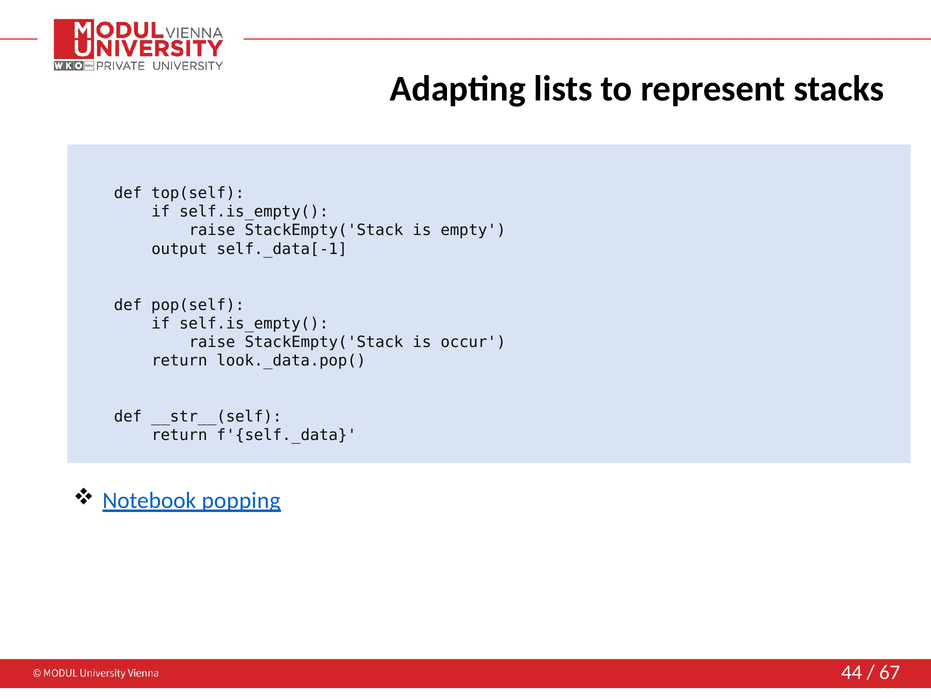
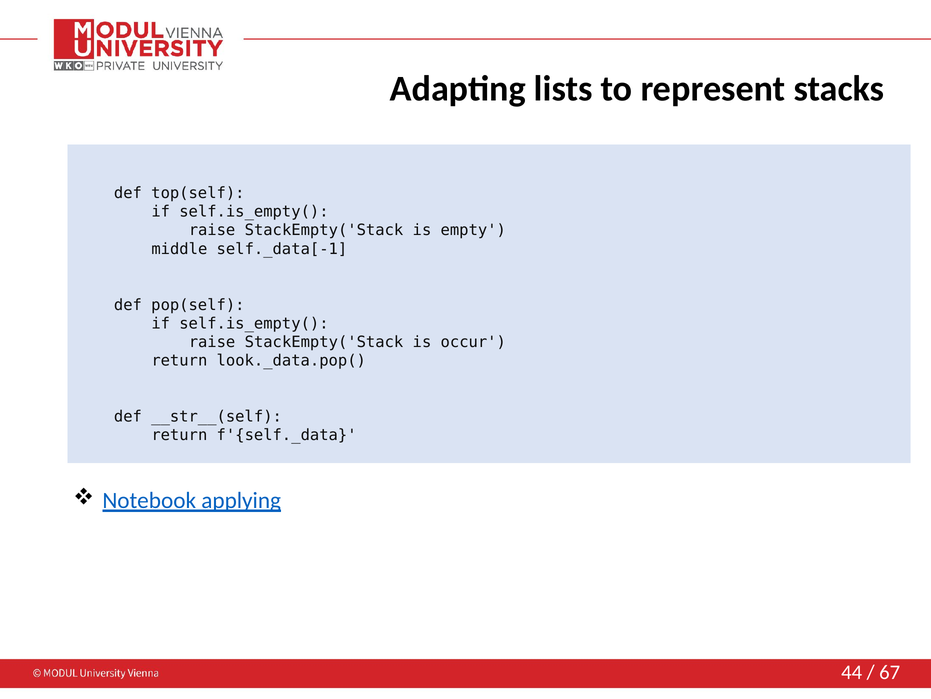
output: output -> middle (179, 249)
popping: popping -> applying (241, 500)
